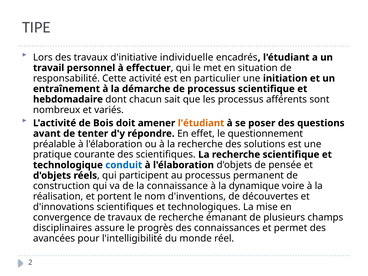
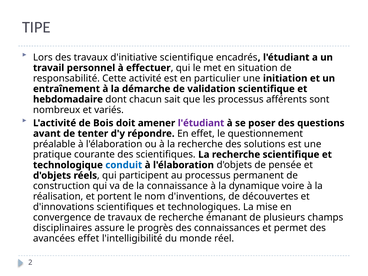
d'initiative individuelle: individuelle -> scientifique (187, 57)
de processus: processus -> validation (211, 89)
l'étudiant colour: orange -> purple (201, 123)
avancées pour: pour -> effet (88, 238)
